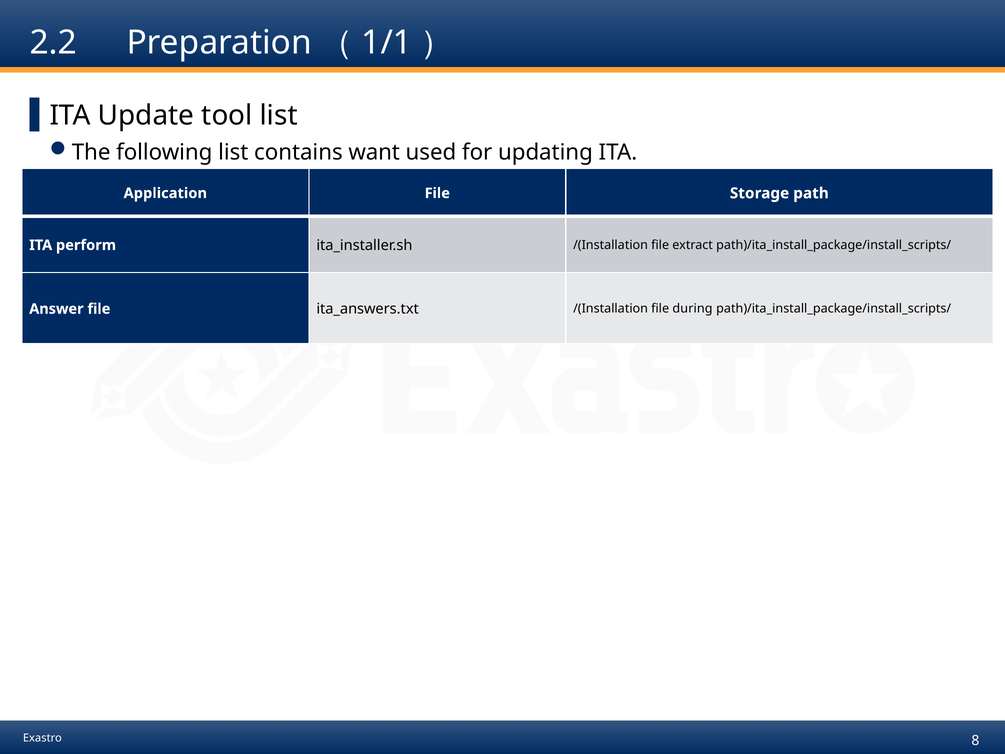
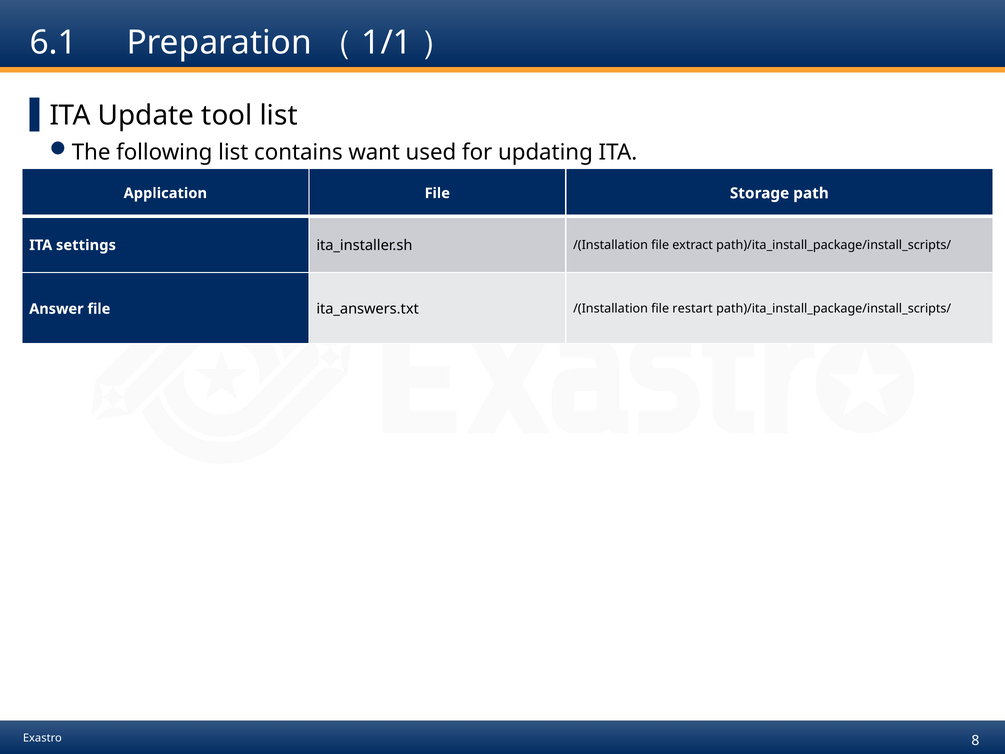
2.2: 2.2 -> 6.1 (53, 43)
perform: perform -> settings (86, 245)
during: during -> restart (693, 309)
